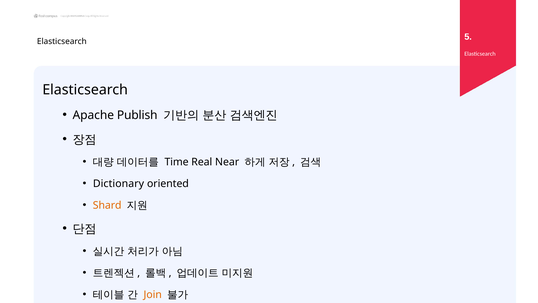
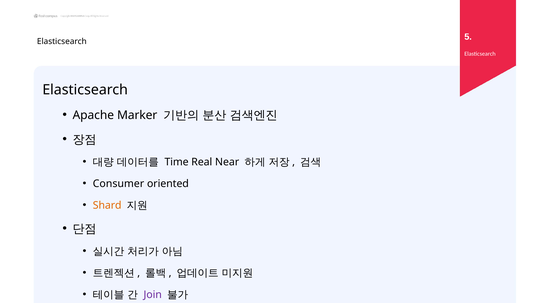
Publish: Publish -> Marker (137, 115)
Dictionary: Dictionary -> Consumer (118, 183)
Join colour: orange -> purple (153, 294)
